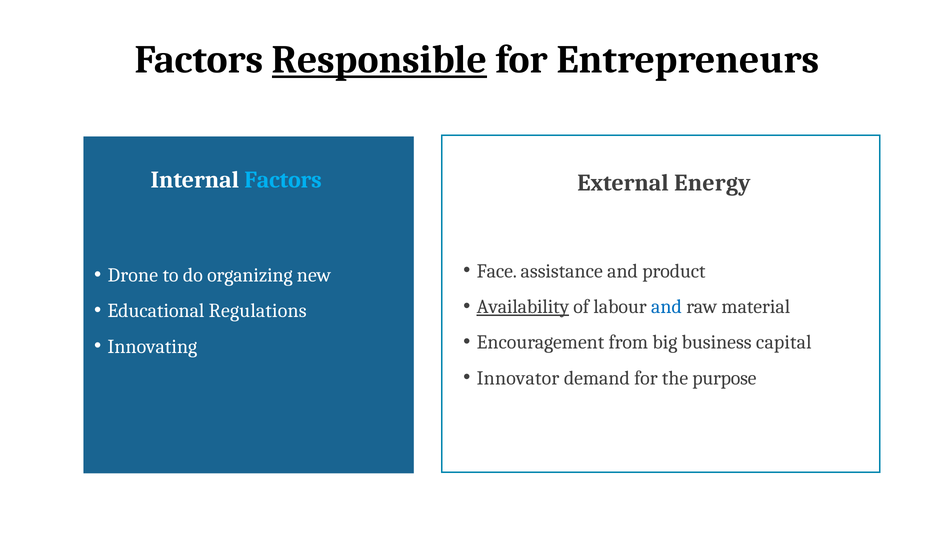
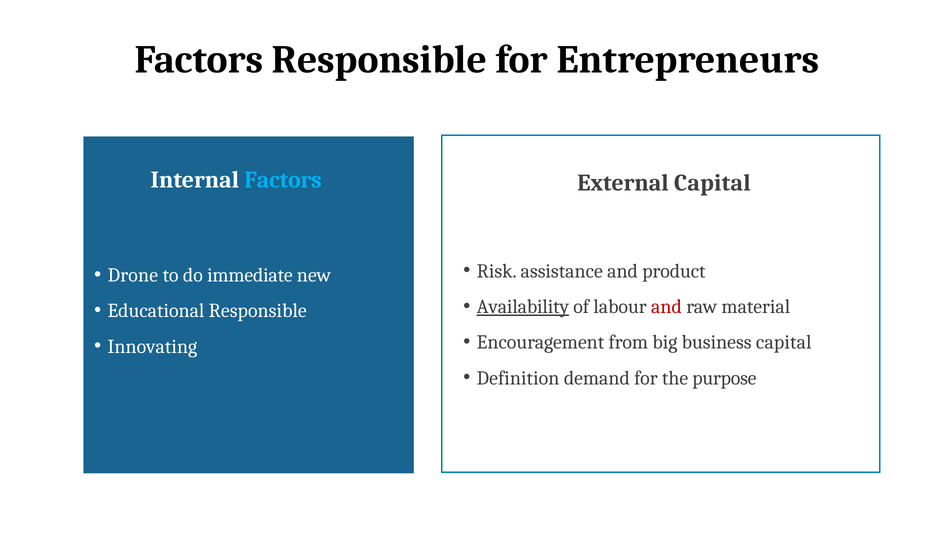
Responsible underline: present -> none (379, 60)
External Energy: Energy -> Capital (712, 183)
Face: Face -> Risk (497, 271)
organizing: organizing -> immediate (250, 275)
and colour: blue -> red (666, 307)
Educational Regulations: Regulations -> Responsible (258, 311)
Innovator: Innovator -> Definition (518, 378)
